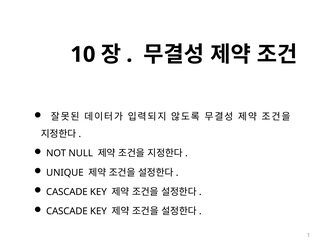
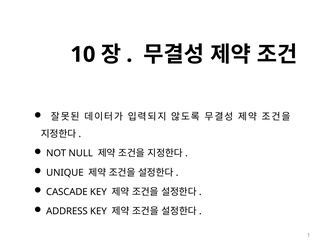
CASCADE: CASCADE -> ADDRESS (67, 212)
